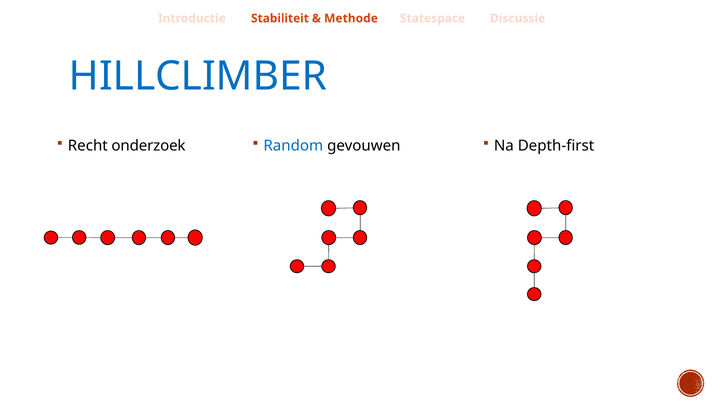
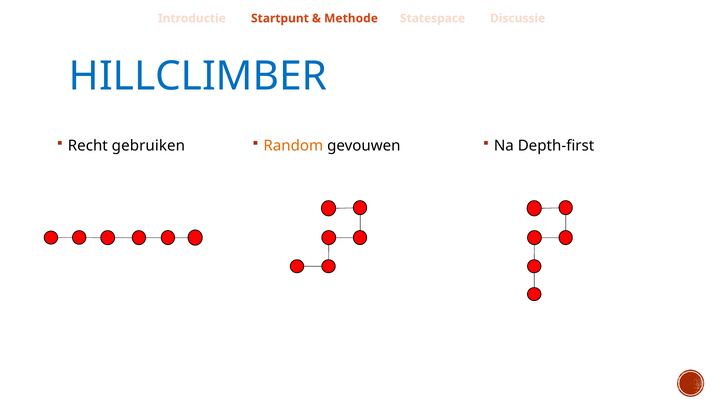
Stabiliteit: Stabiliteit -> Startpunt (280, 18)
onderzoek: onderzoek -> gebruiken (148, 146)
Random colour: blue -> orange (293, 146)
